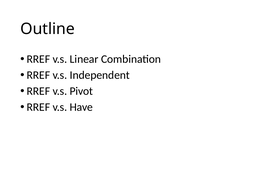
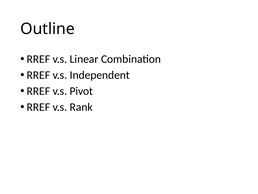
Have: Have -> Rank (81, 107)
